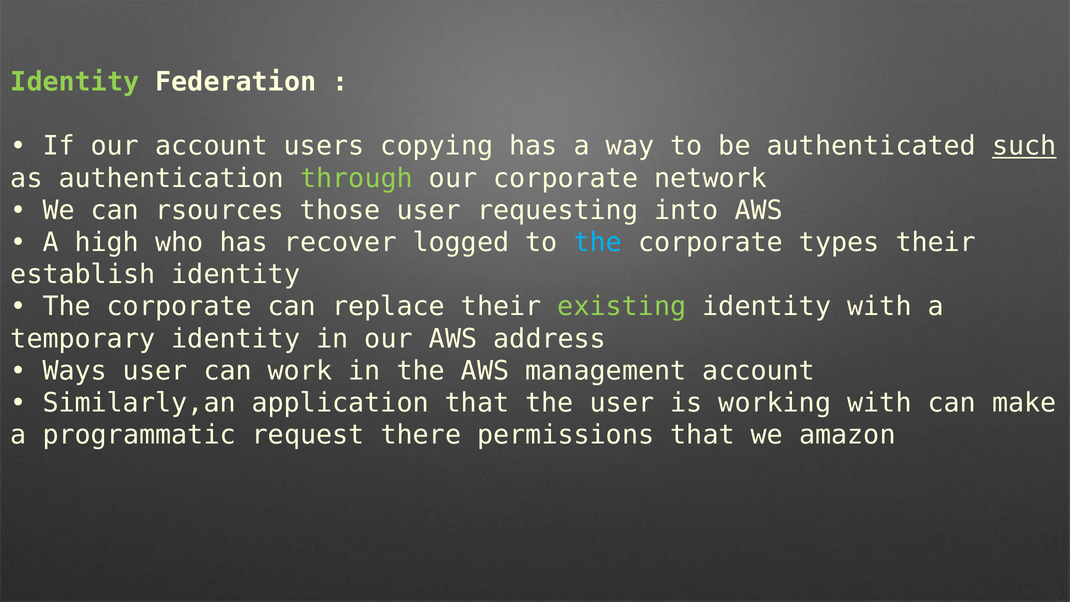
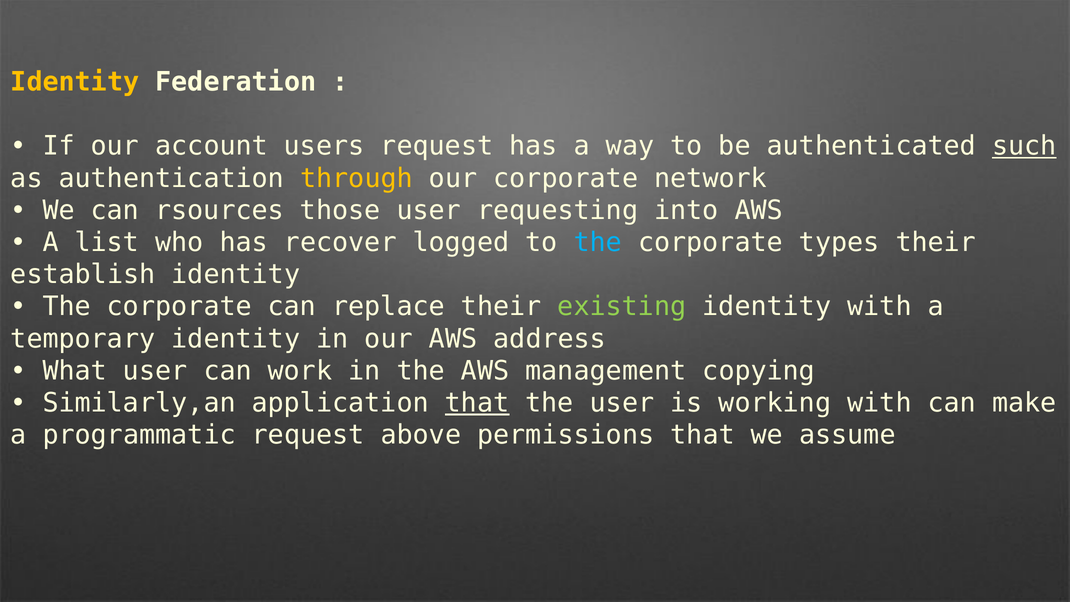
Identity colour: light green -> yellow (75, 82)
users copying: copying -> request (437, 146)
through colour: light green -> yellow (356, 178)
high: high -> list (107, 242)
Ways: Ways -> What (75, 371)
management account: account -> copying (759, 371)
that underline: none -> present (477, 403)
there: there -> above (421, 435)
amazon: amazon -> assume (847, 435)
